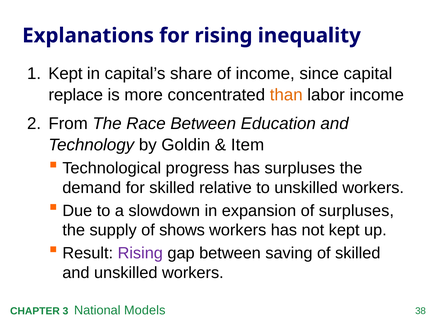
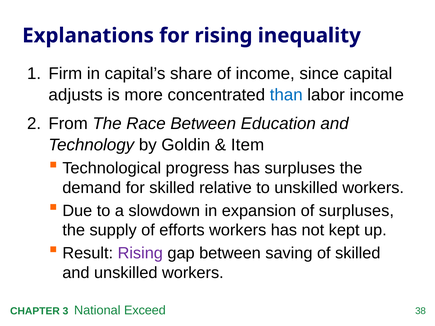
1 Kept: Kept -> Firm (65, 74)
replace: replace -> adjusts (76, 95)
than colour: orange -> blue (286, 95)
shows: shows -> efforts (182, 230)
Models: Models -> Exceed (145, 311)
